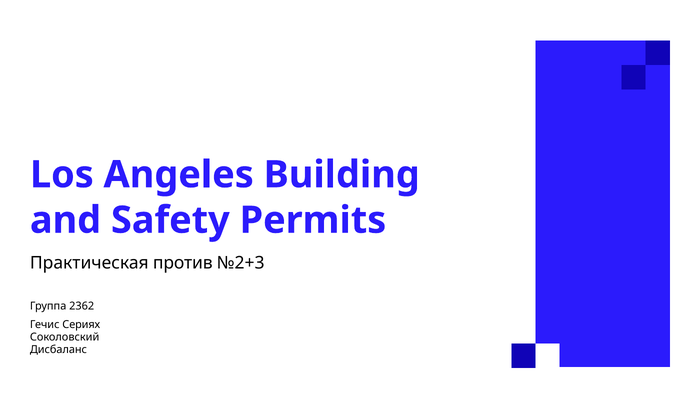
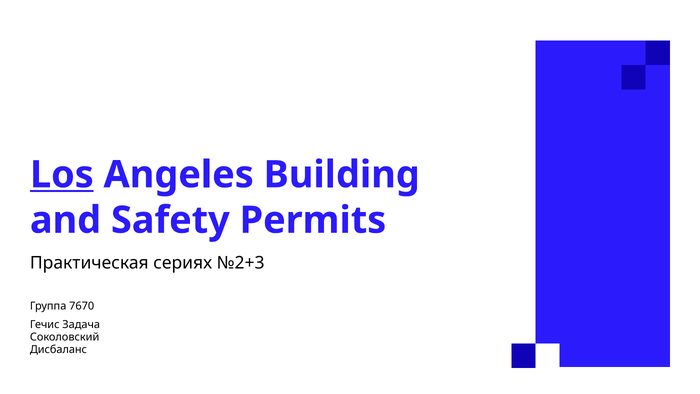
Los underline: none -> present (62, 175)
против: против -> сериях (183, 263)
2362: 2362 -> 7670 (82, 306)
Сериях: Сериях -> Задача (81, 324)
